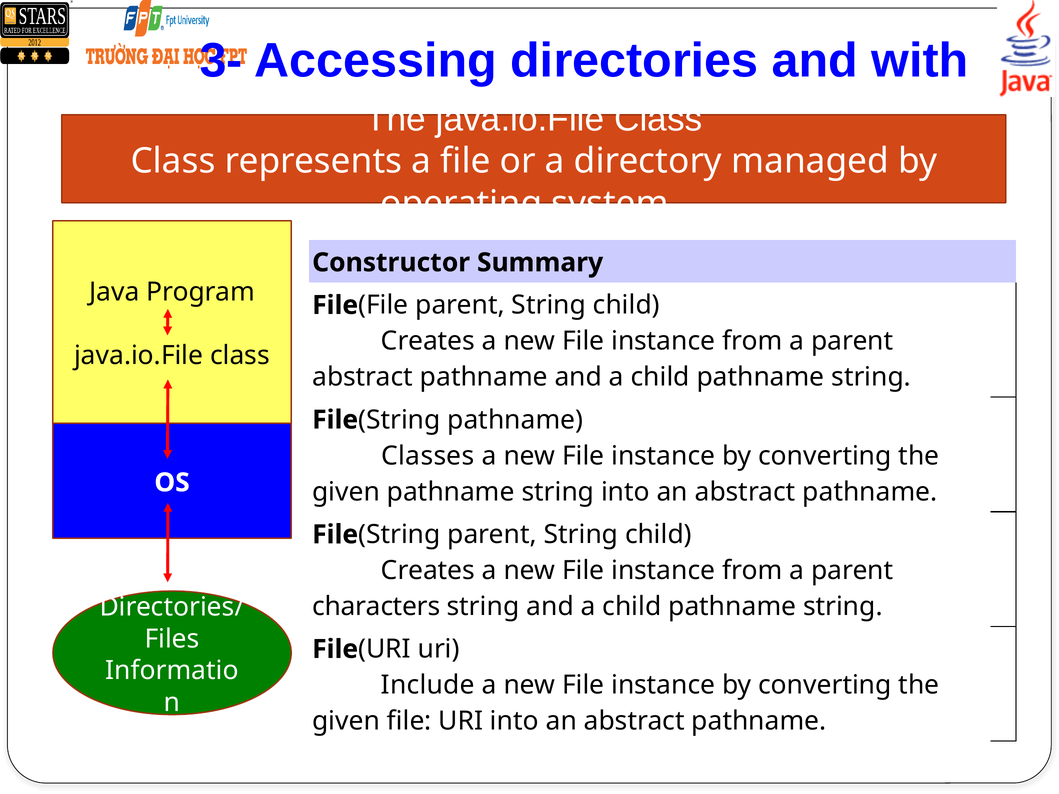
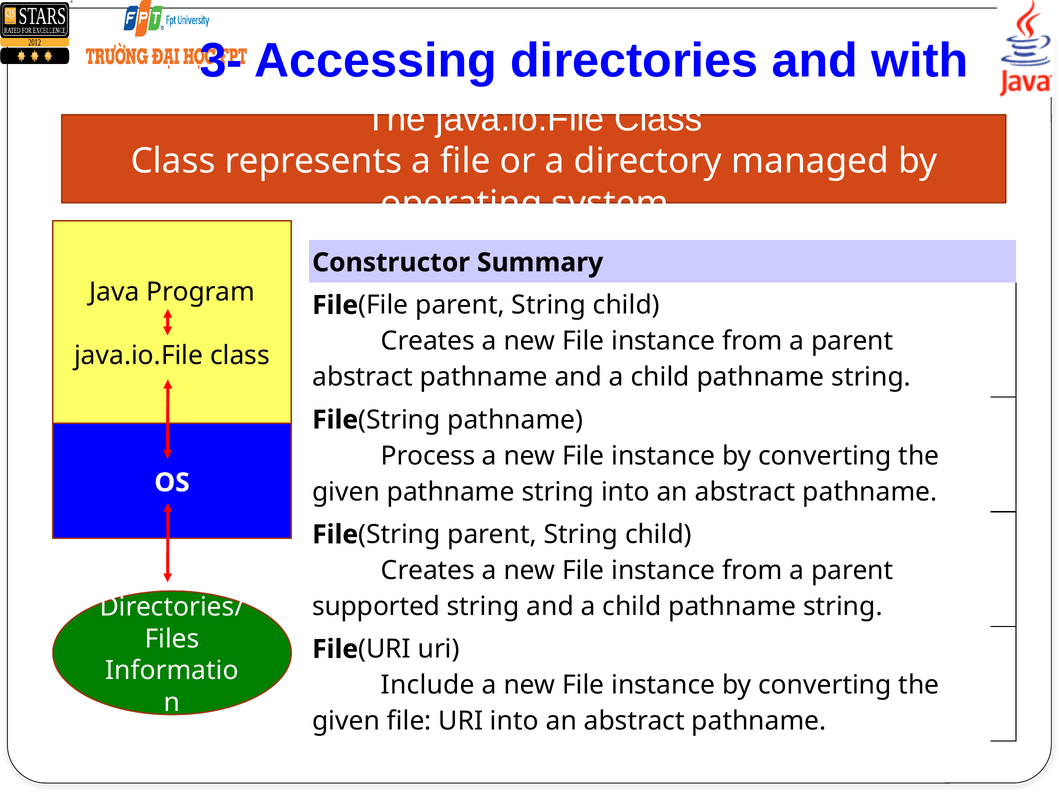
Classes: Classes -> Process (428, 456)
characters: characters -> supported (376, 607)
